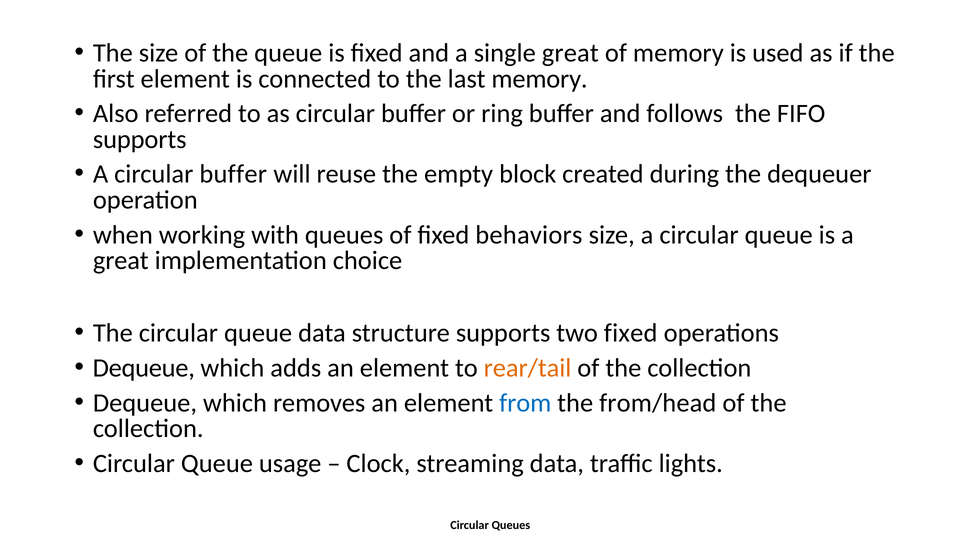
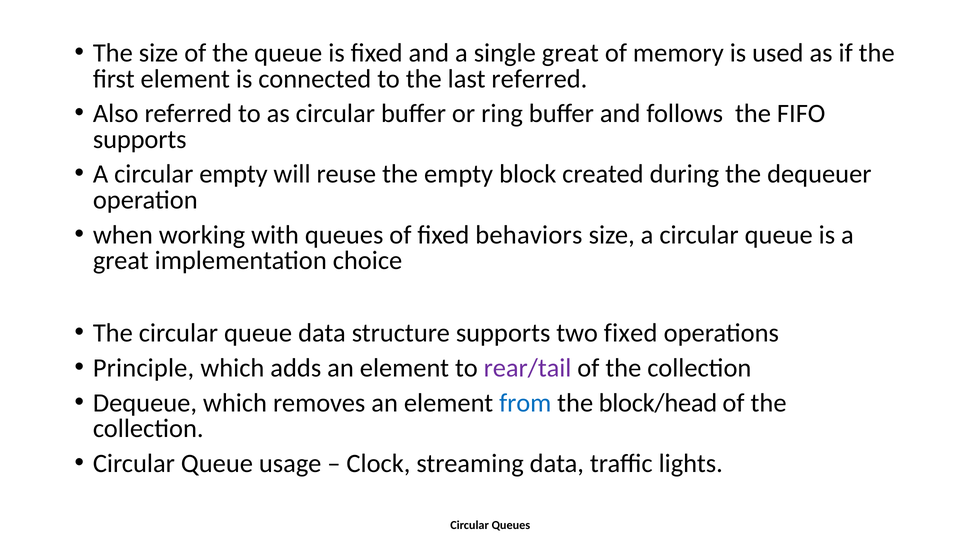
last memory: memory -> referred (539, 79)
A circular buffer: buffer -> empty (233, 174)
Dequeue: Dequeue -> Principle (144, 368)
rear/tail colour: orange -> purple (528, 368)
from/head: from/head -> block/head (658, 403)
